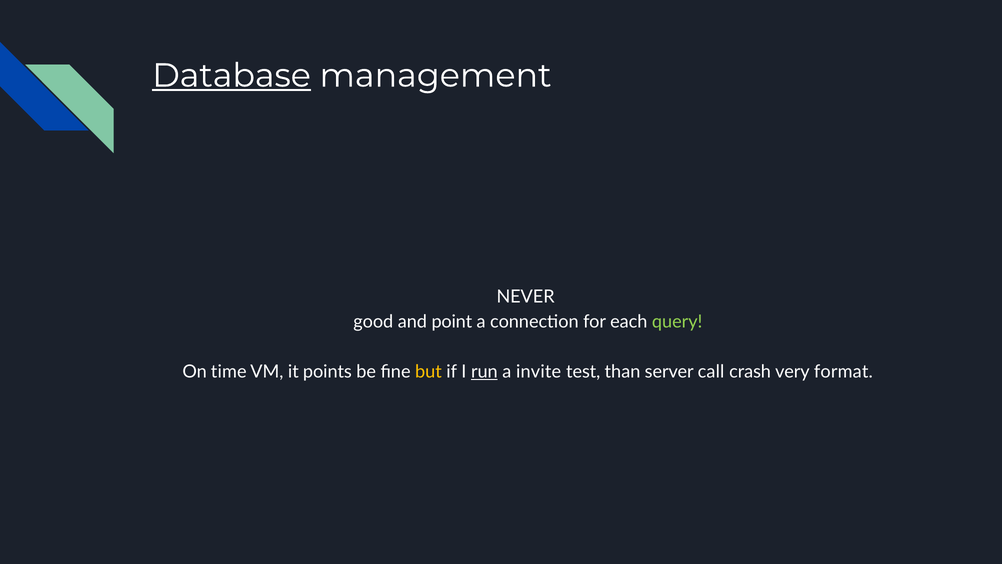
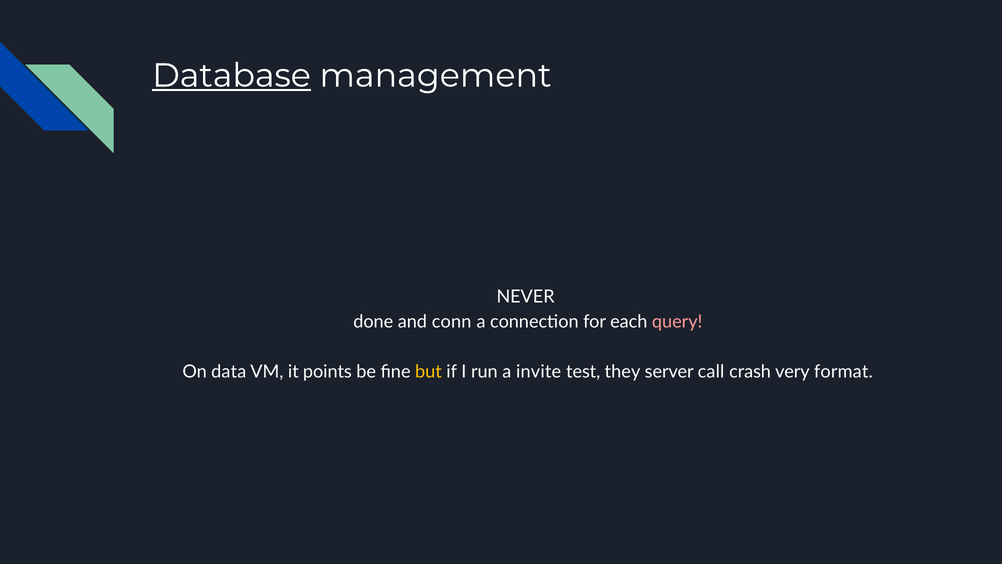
good: good -> done (373, 322)
point: point -> conn (452, 322)
query colour: light green -> pink (677, 322)
time: time -> data (229, 372)
run underline: present -> none (484, 372)
than: than -> they (622, 372)
